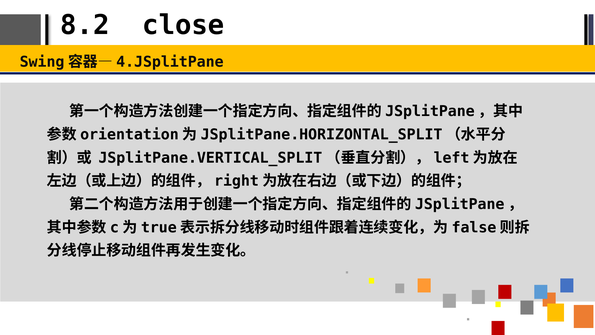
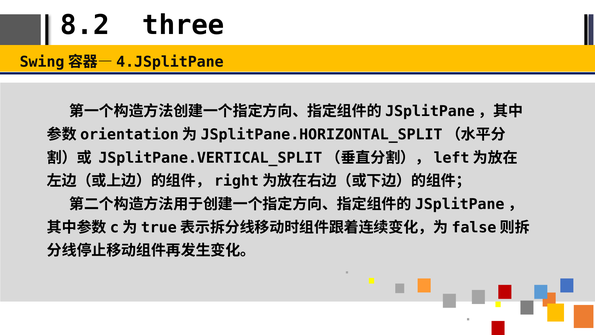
close: close -> three (183, 25)
